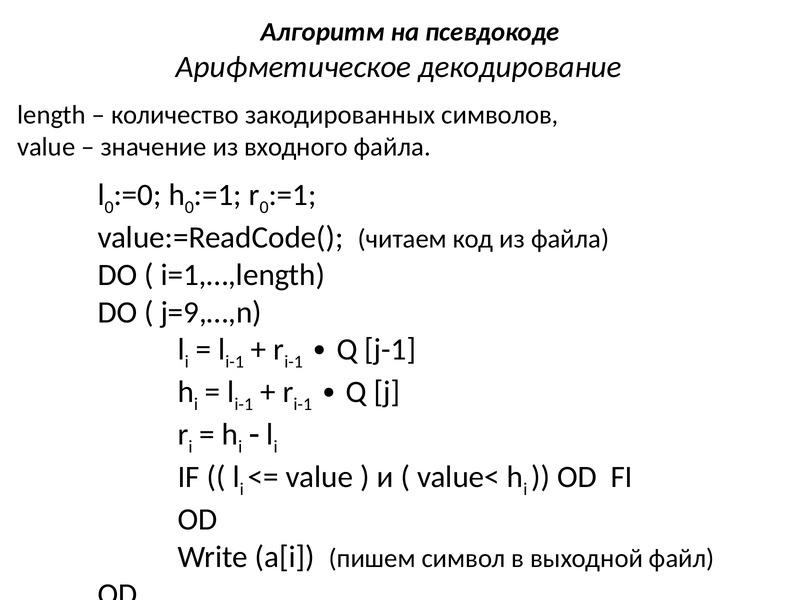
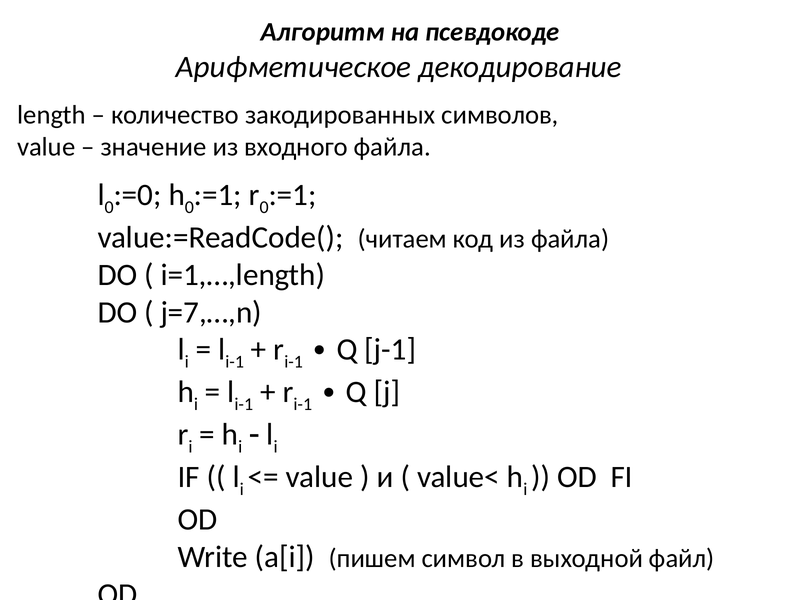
j=9,…,n: j=9,…,n -> j=7,…,n (211, 313)
